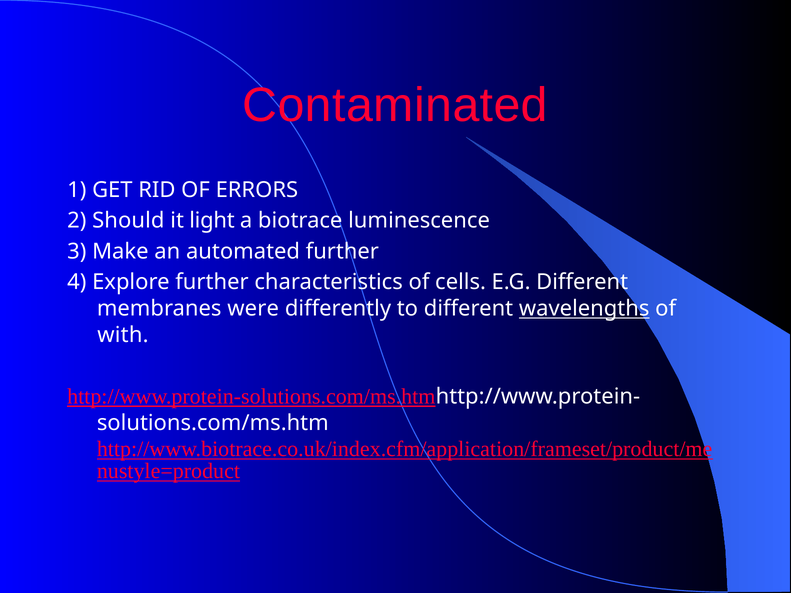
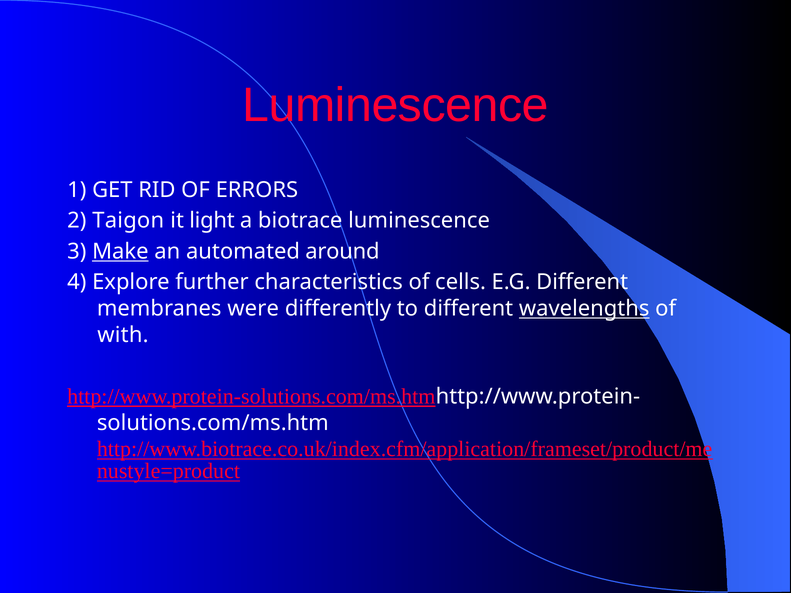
Contaminated: Contaminated -> Luminescence (395, 106)
Should: Should -> Taigon (128, 221)
Make underline: none -> present (120, 252)
automated further: further -> around (342, 252)
